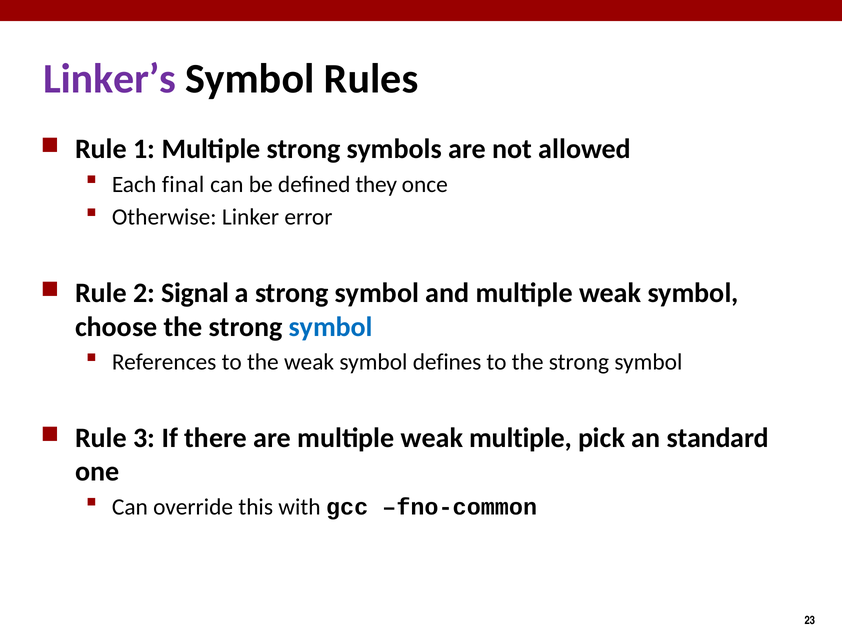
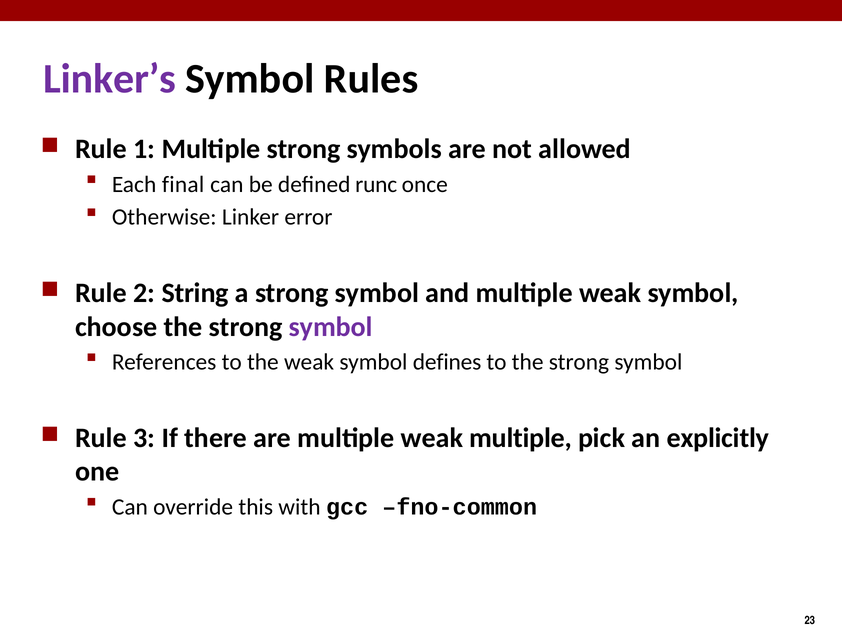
they: they -> runc (376, 185)
Signal: Signal -> String (195, 293)
symbol colour: blue -> purple (331, 327)
standard: standard -> explicitly (718, 438)
